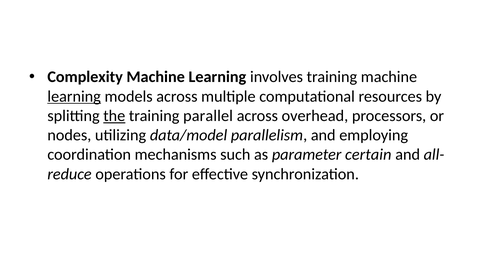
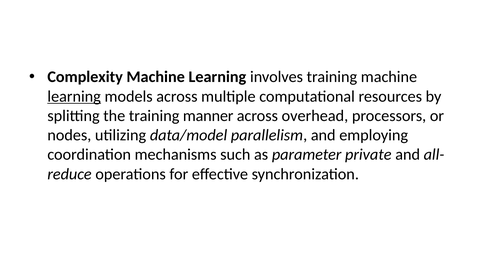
the underline: present -> none (114, 116)
parallel: parallel -> manner (208, 116)
certain: certain -> private (368, 155)
